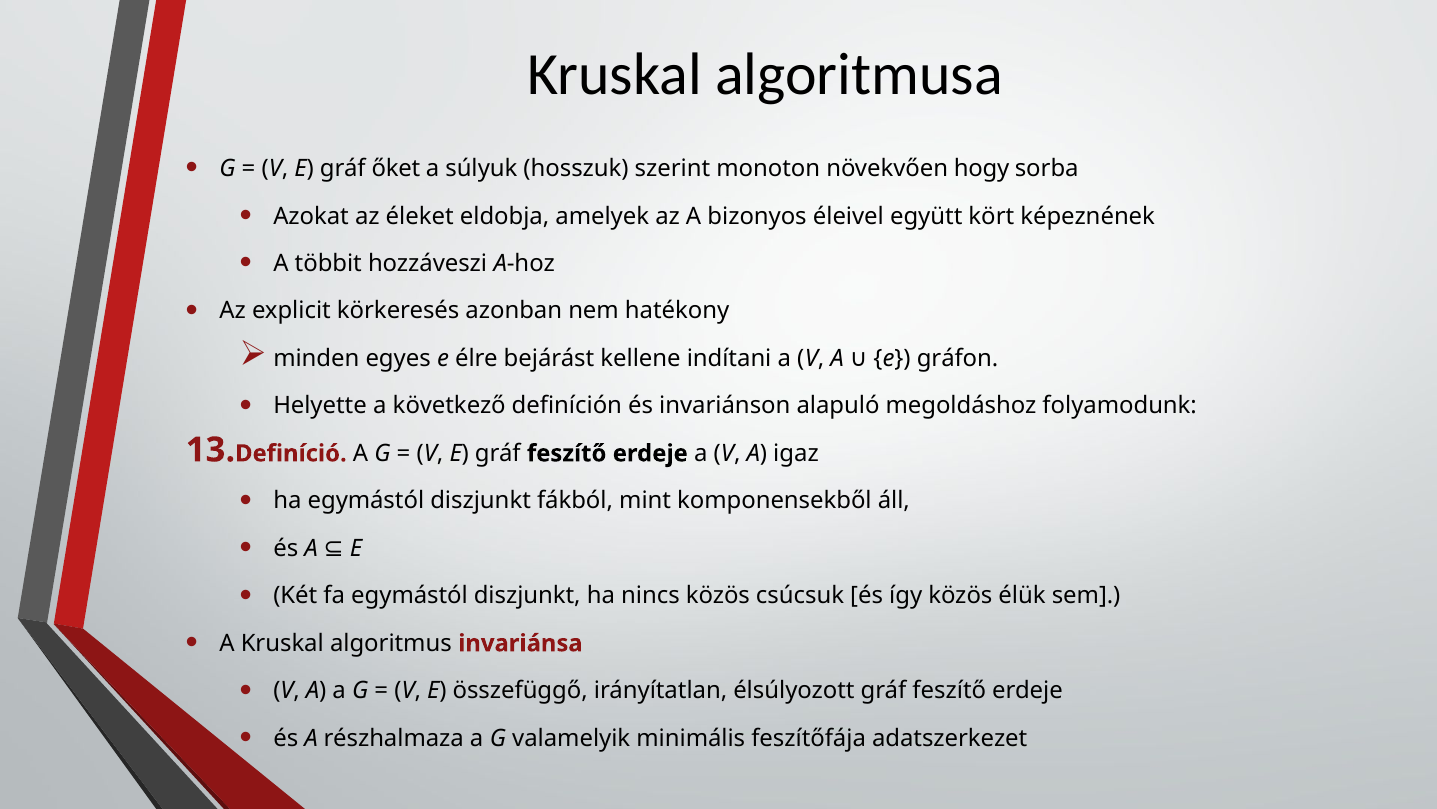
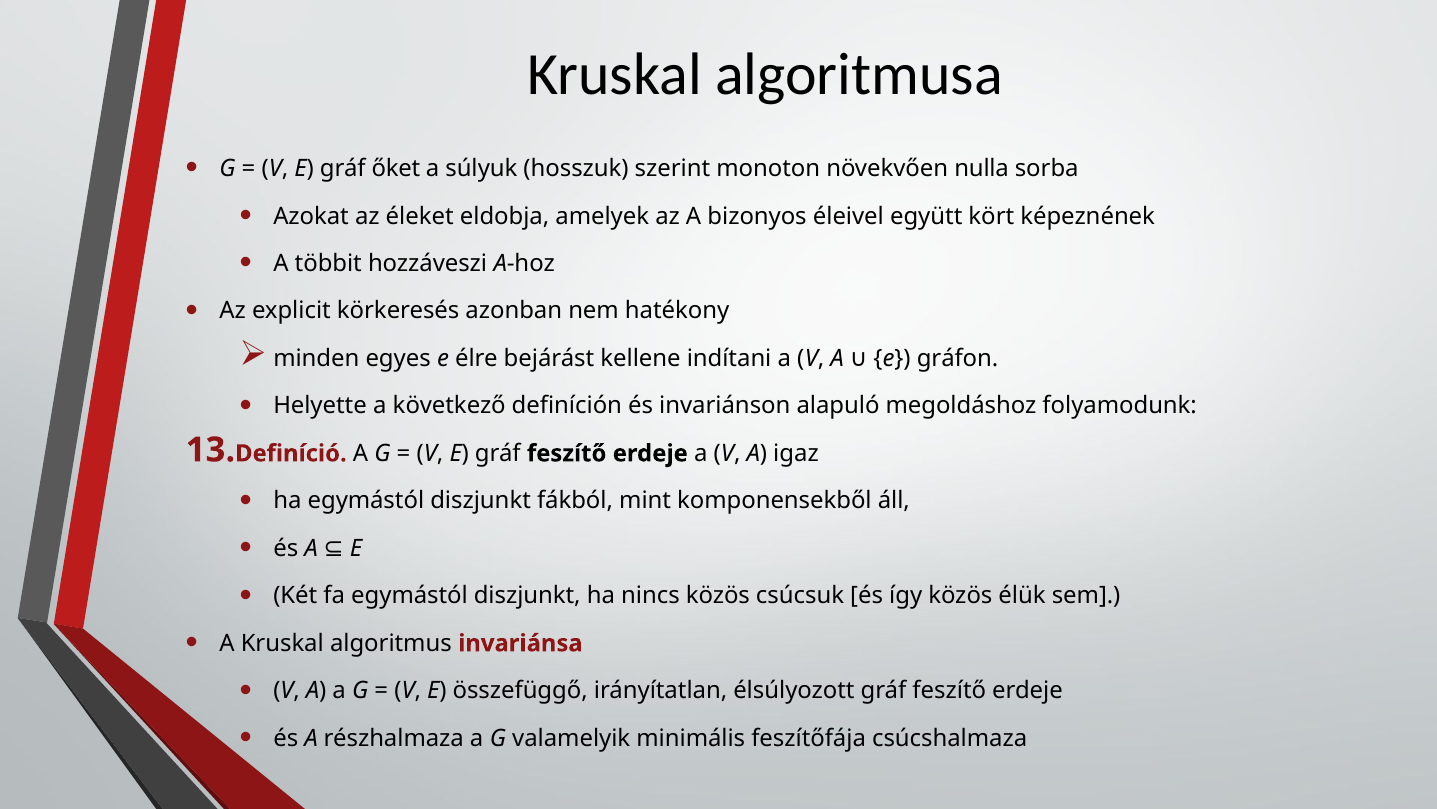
hogy: hogy -> nulla (982, 168)
adatszerkezet: adatszerkezet -> csúcshalmaza (950, 738)
